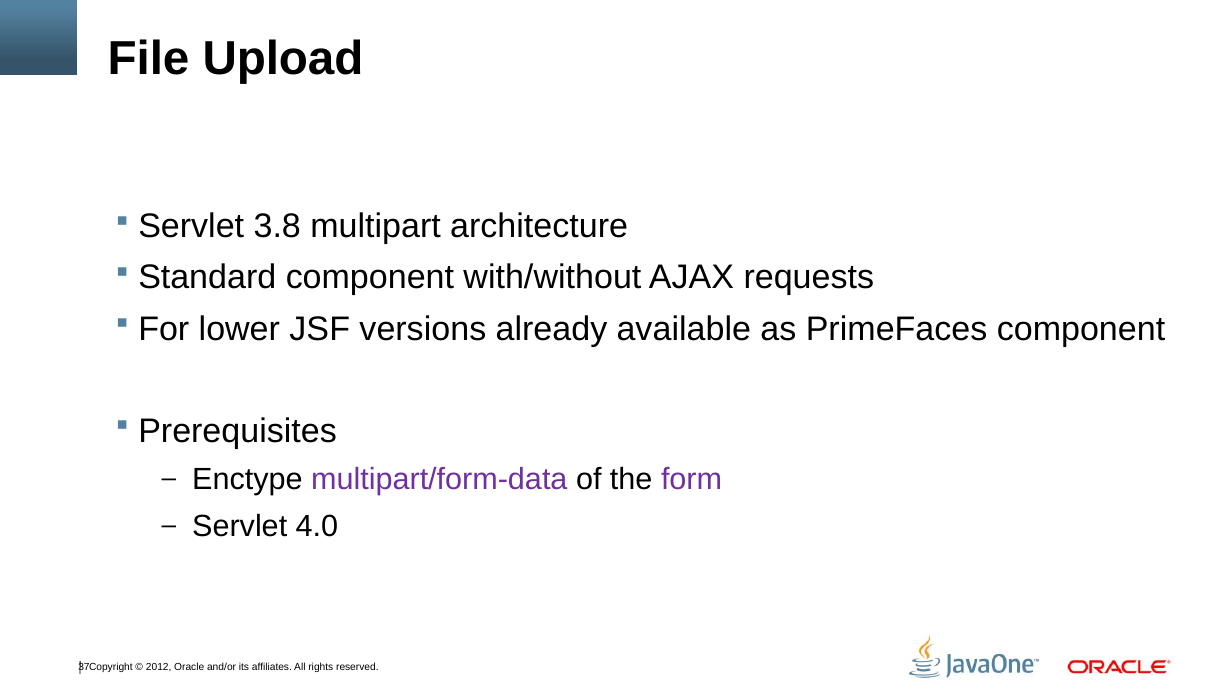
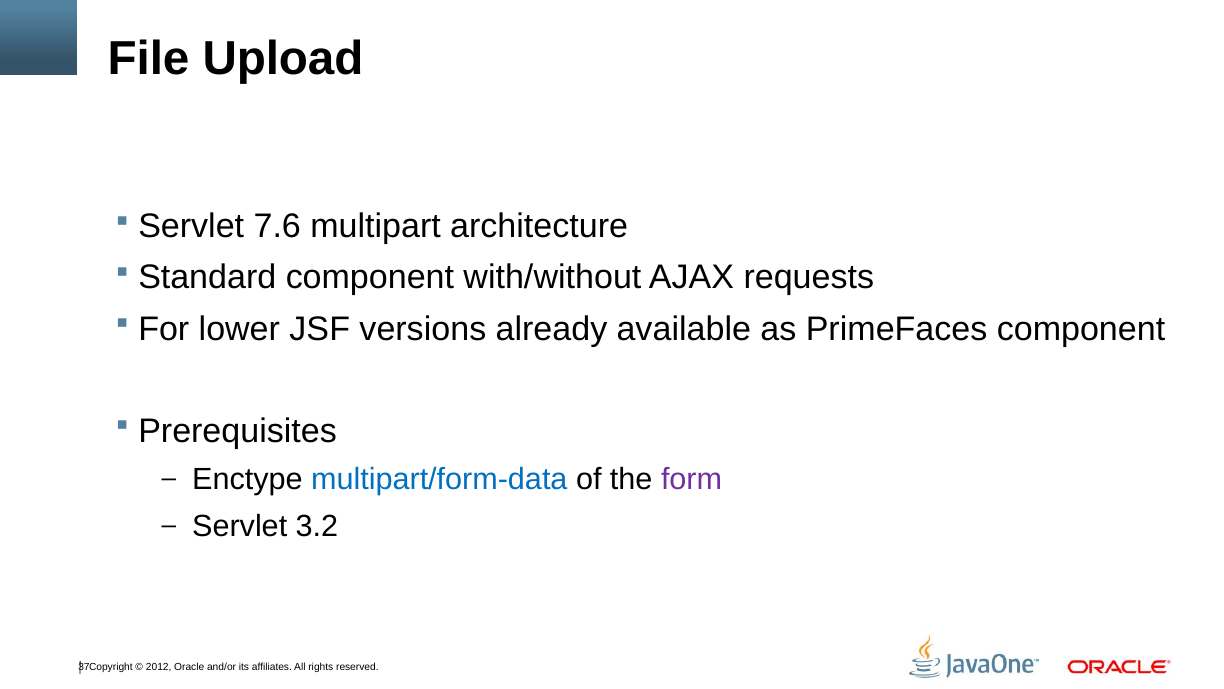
3.8: 3.8 -> 7.6 (277, 227)
multipart/form-data colour: purple -> blue (439, 479)
4.0: 4.0 -> 3.2 (317, 526)
